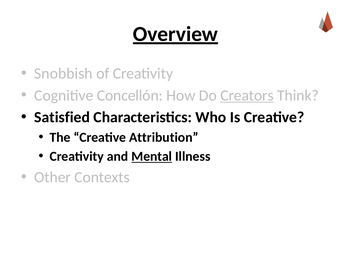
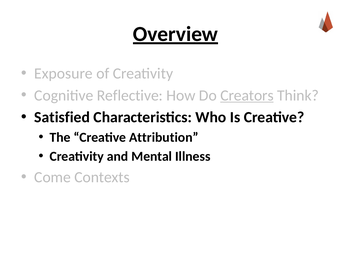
Snobbish: Snobbish -> Exposure (63, 74)
Concellón: Concellón -> Reflective (130, 96)
Mental underline: present -> none (152, 157)
Other: Other -> Come (53, 177)
